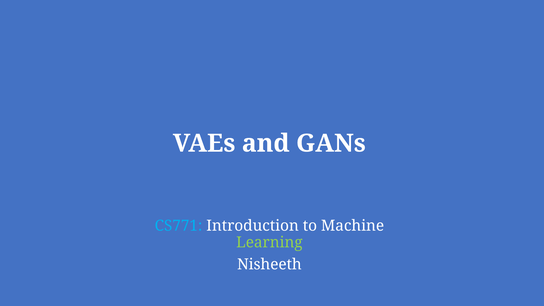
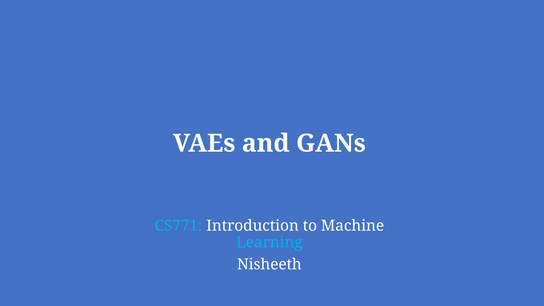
Learning colour: light green -> light blue (269, 242)
